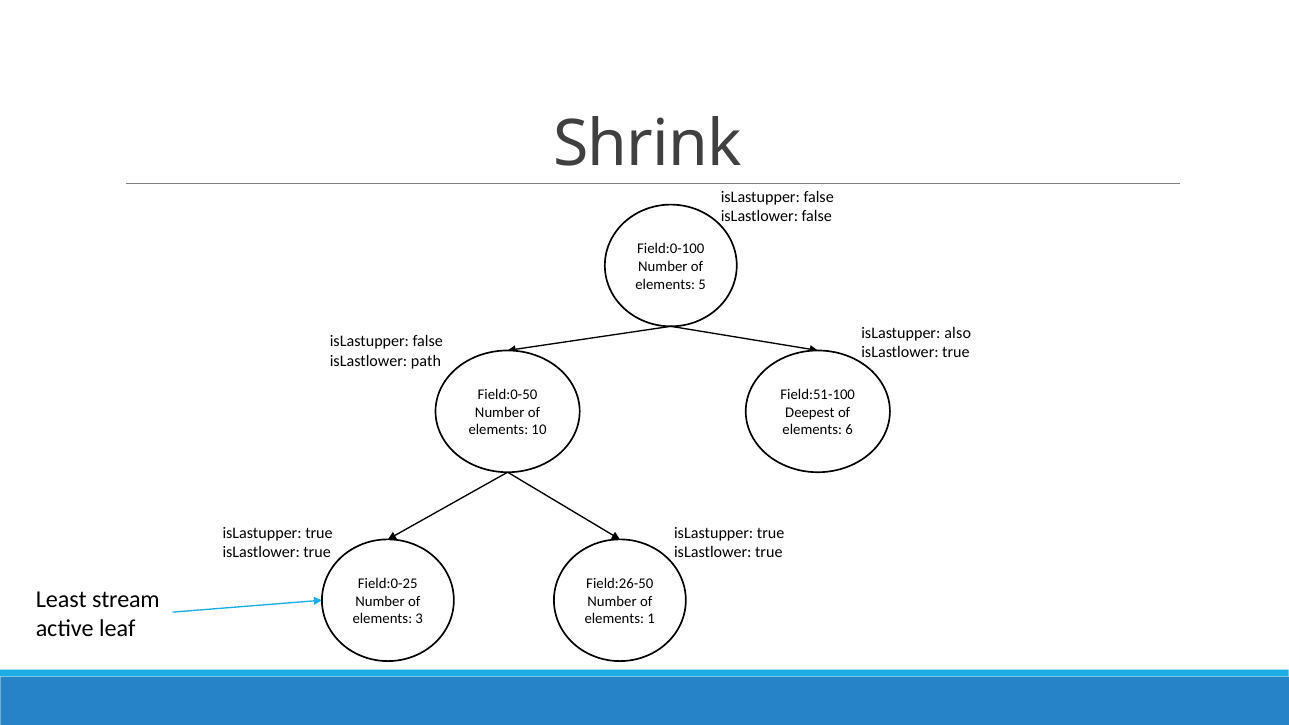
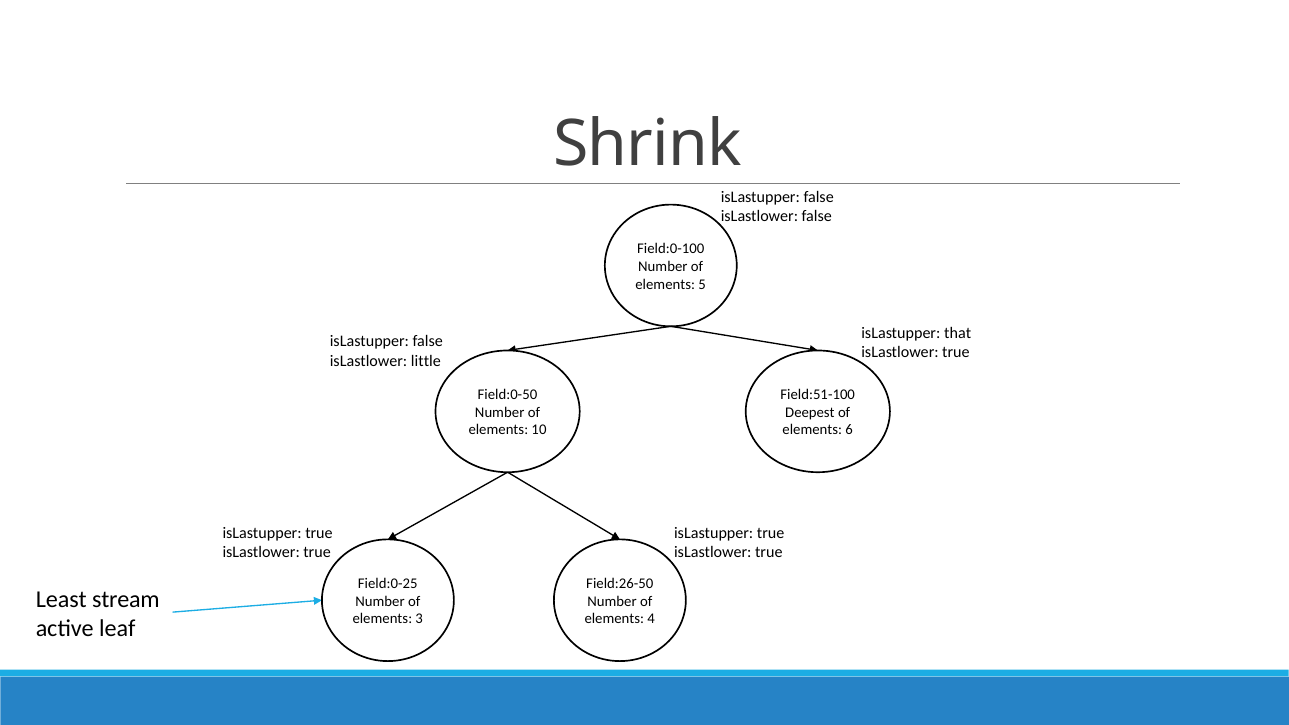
also: also -> that (958, 333)
path: path -> little (426, 361)
1: 1 -> 4 (651, 619)
